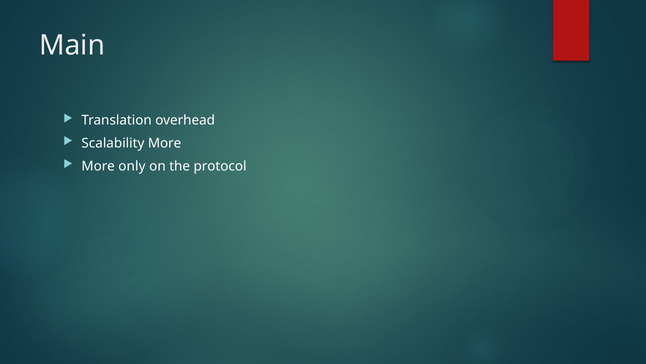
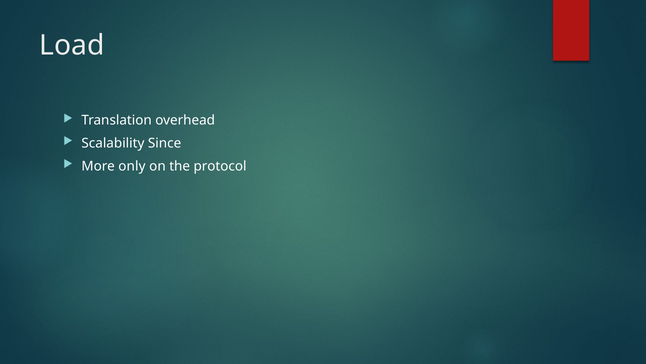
Main: Main -> Load (72, 45)
Scalability More: More -> Since (165, 143)
